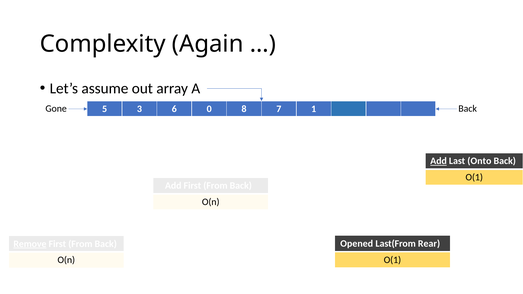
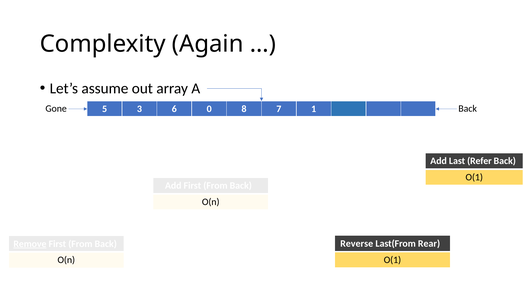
Add underline: present -> none (439, 161)
Onto: Onto -> Refer (479, 161)
Opened: Opened -> Reverse (357, 244)
